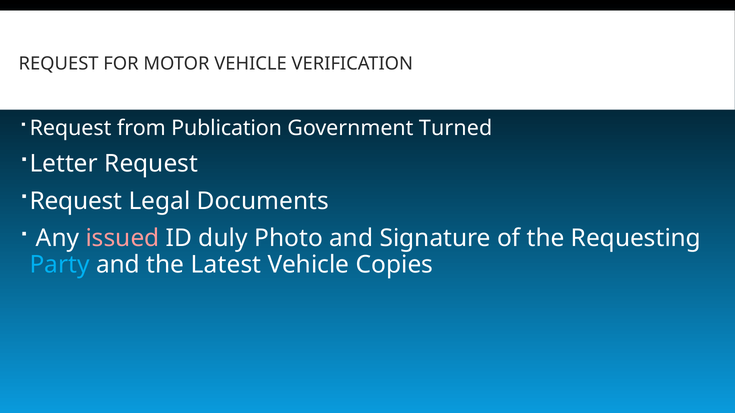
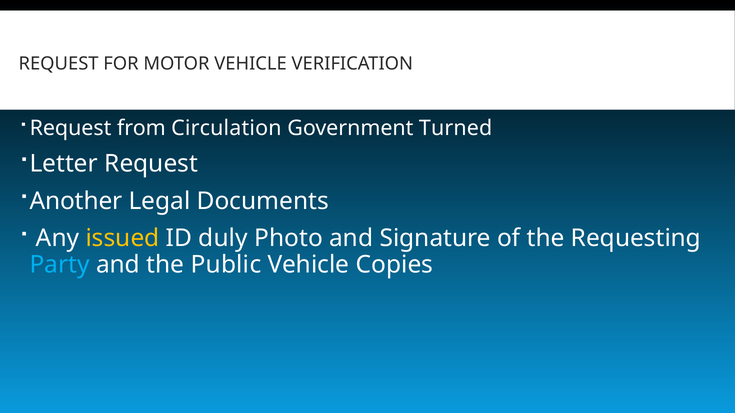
Publication: Publication -> Circulation (226, 128)
Request: Request -> Another (76, 201)
issued colour: pink -> yellow (123, 238)
Latest: Latest -> Public (226, 265)
